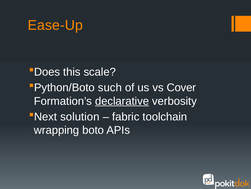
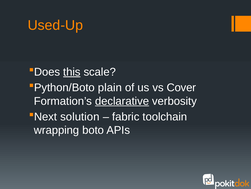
Ease-Up: Ease-Up -> Used-Up (55, 25)
this underline: none -> present (72, 72)
such: such -> plain (110, 87)
